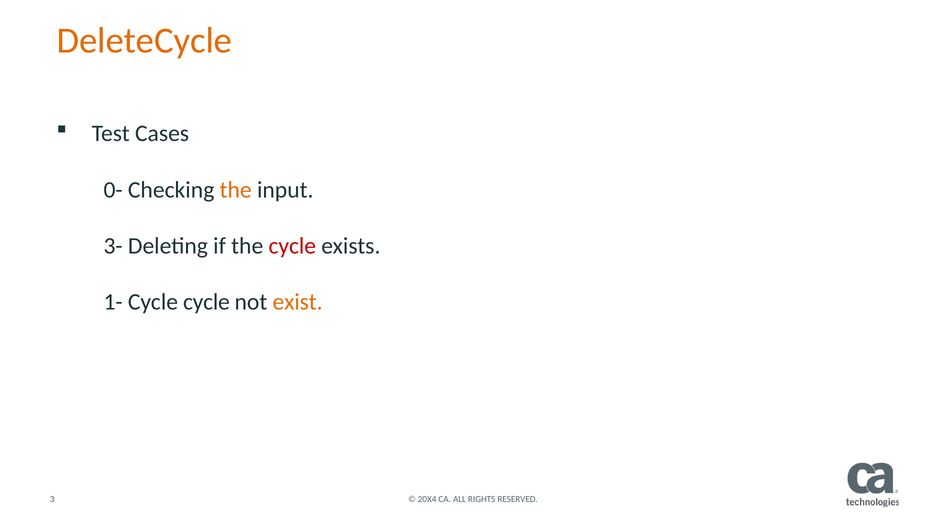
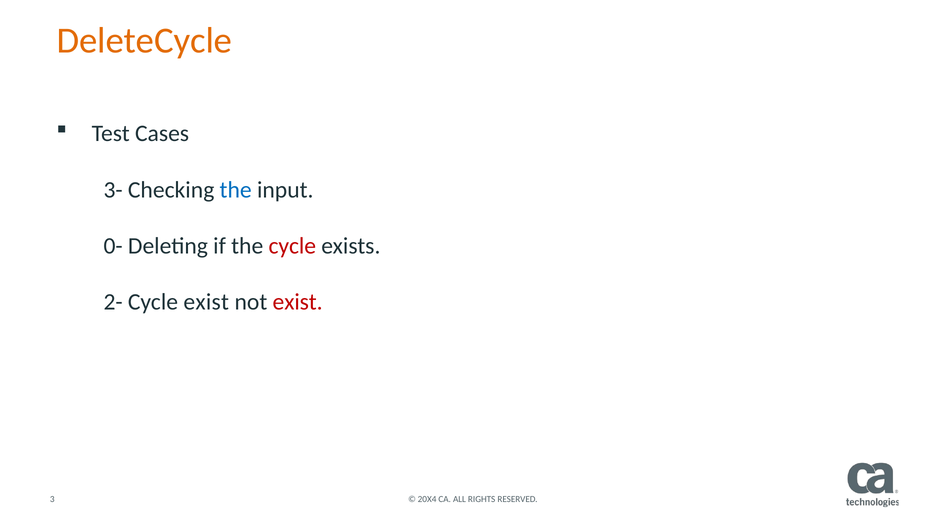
0-: 0- -> 3- (113, 190)
the colour: orange -> blue (236, 190)
3-: 3- -> 0- (113, 246)
1-: 1- -> 2- (113, 302)
Cycle cycle: cycle -> exist (206, 302)
exist colour: orange -> red (298, 302)
